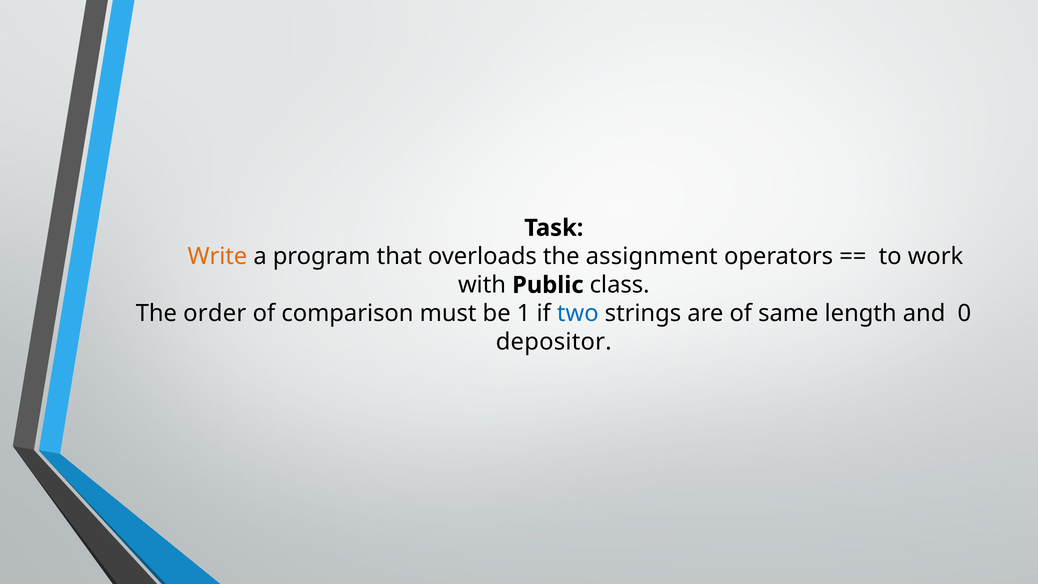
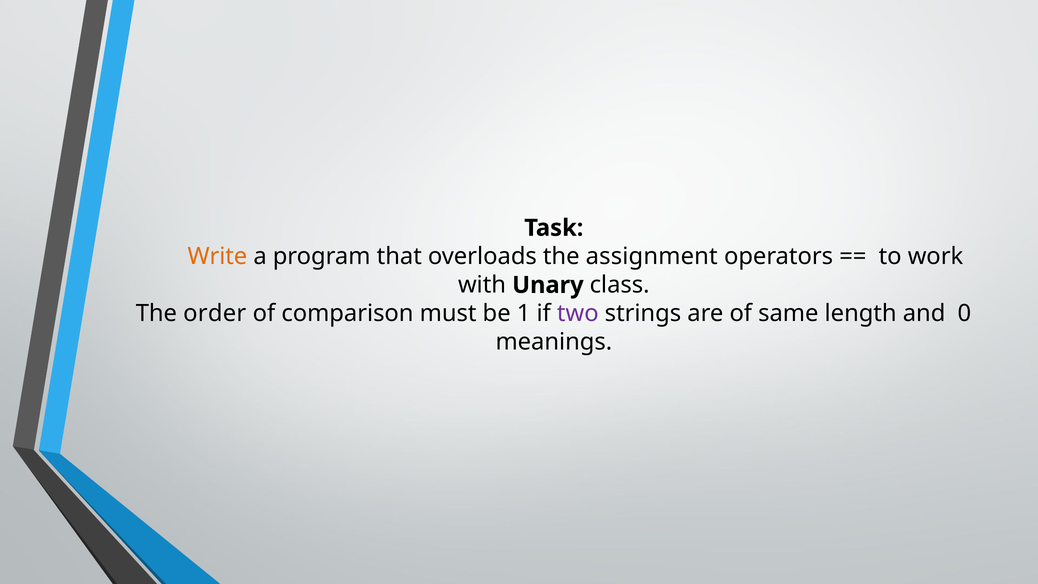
Public: Public -> Unary (548, 285)
two colour: blue -> purple (578, 314)
depositor: depositor -> meanings (554, 342)
